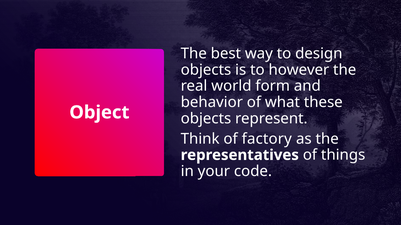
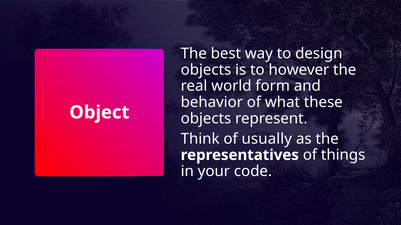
factory: factory -> usually (267, 139)
